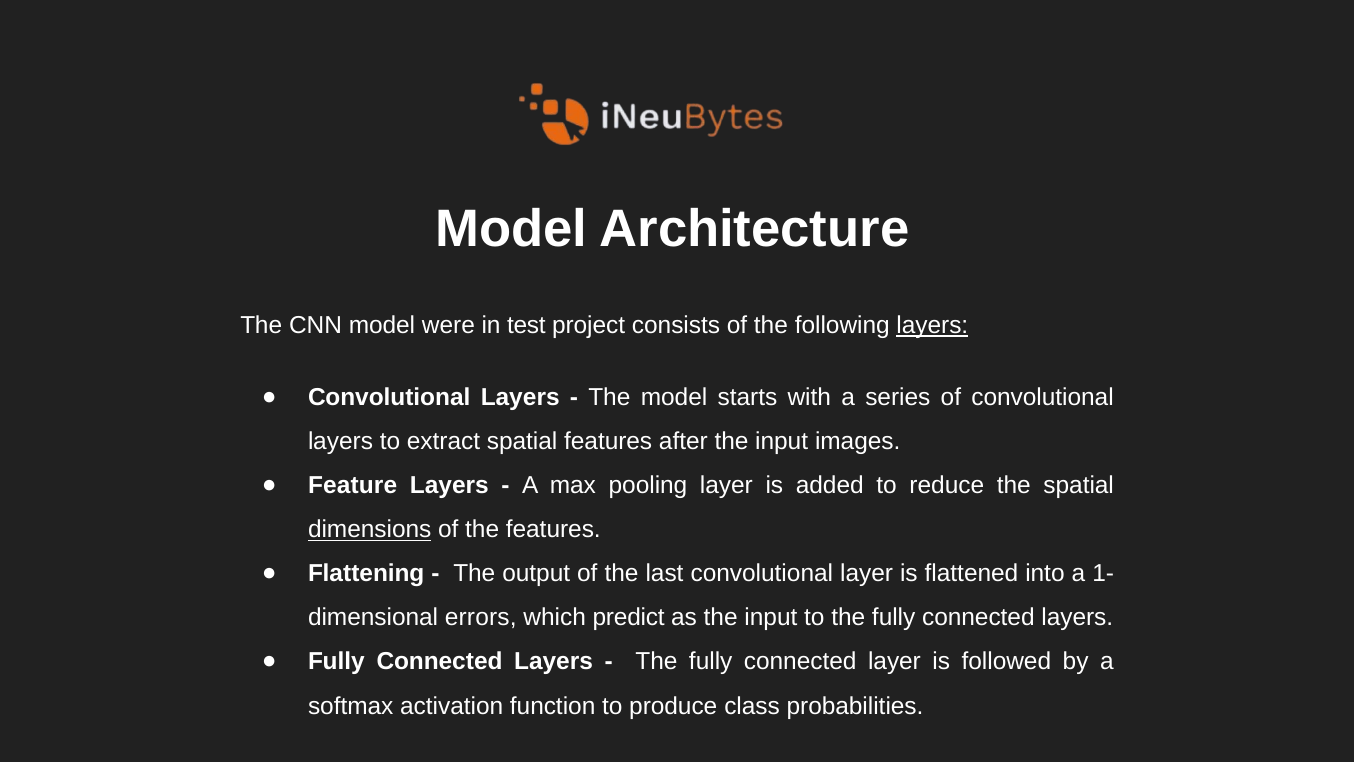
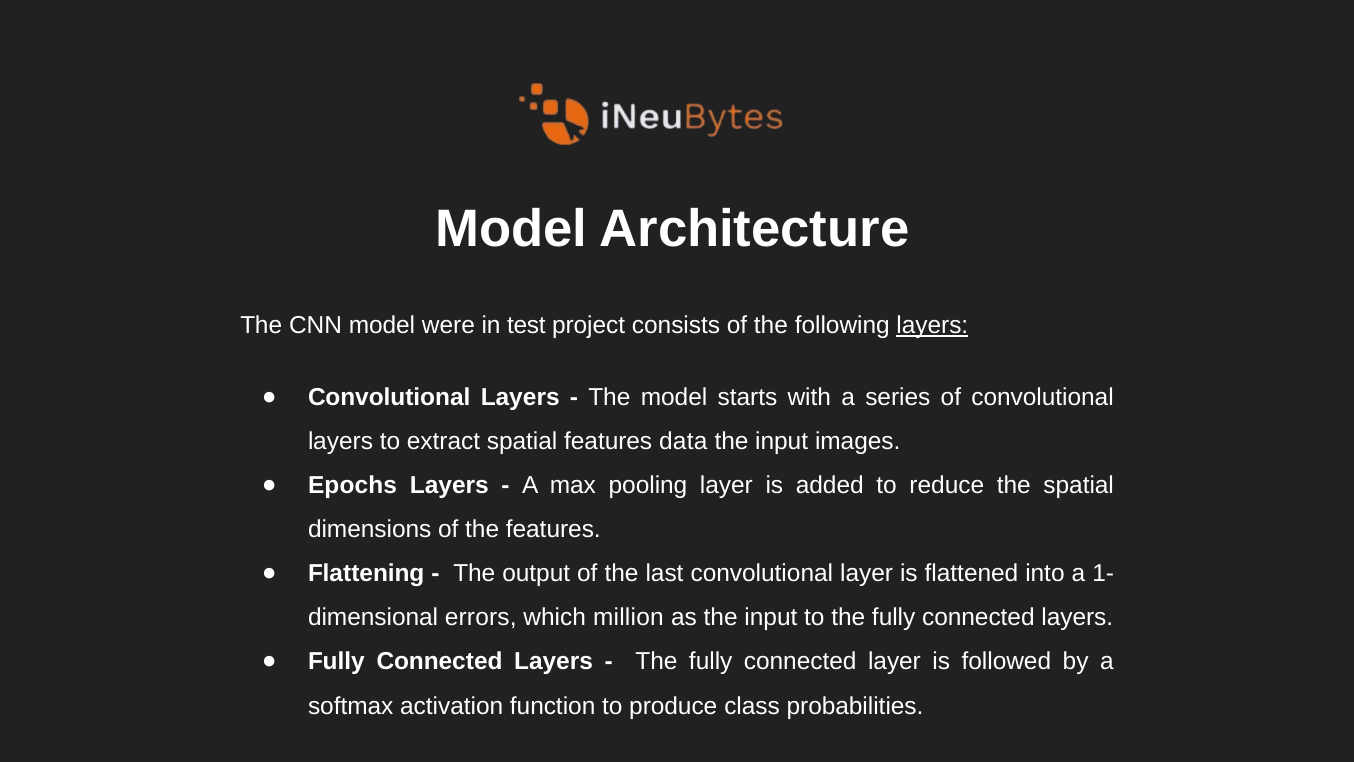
after: after -> data (683, 441)
Feature: Feature -> Epochs (353, 485)
dimensions underline: present -> none (370, 529)
predict: predict -> million (628, 618)
